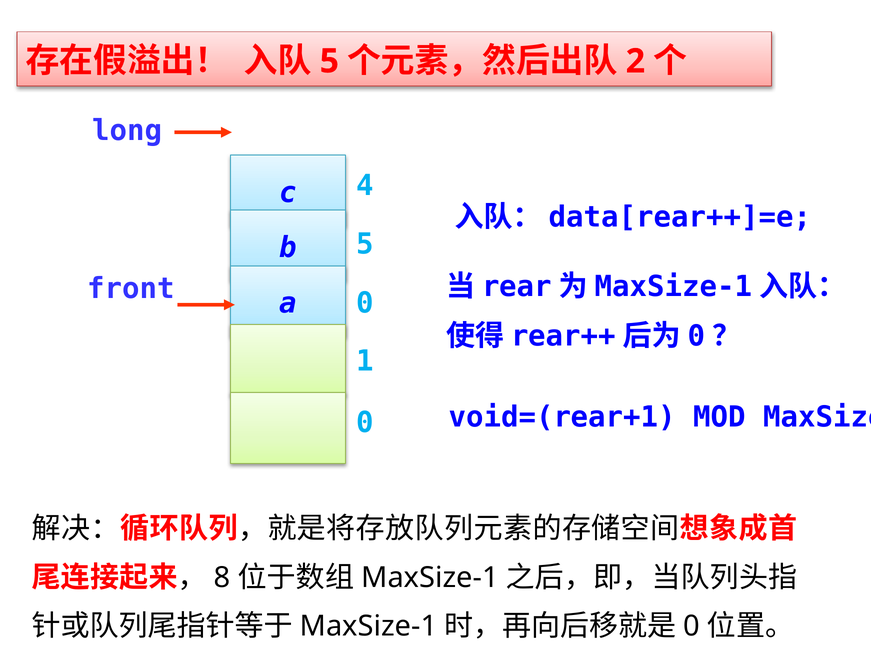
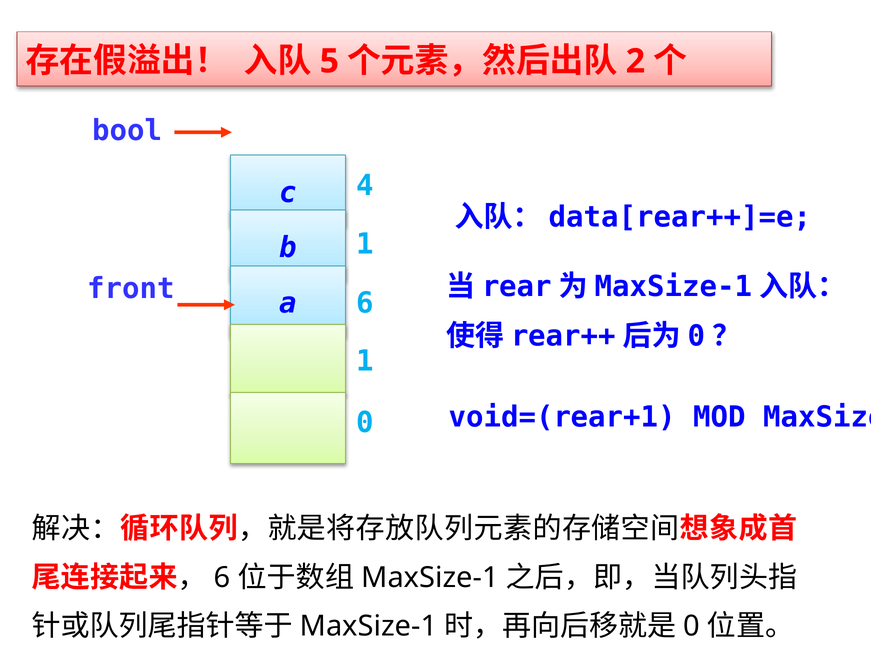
long: long -> bool (127, 131)
b 5: 5 -> 1 (365, 244)
a 0: 0 -> 6 (365, 303)
8: 8 -> 6 (222, 578)
